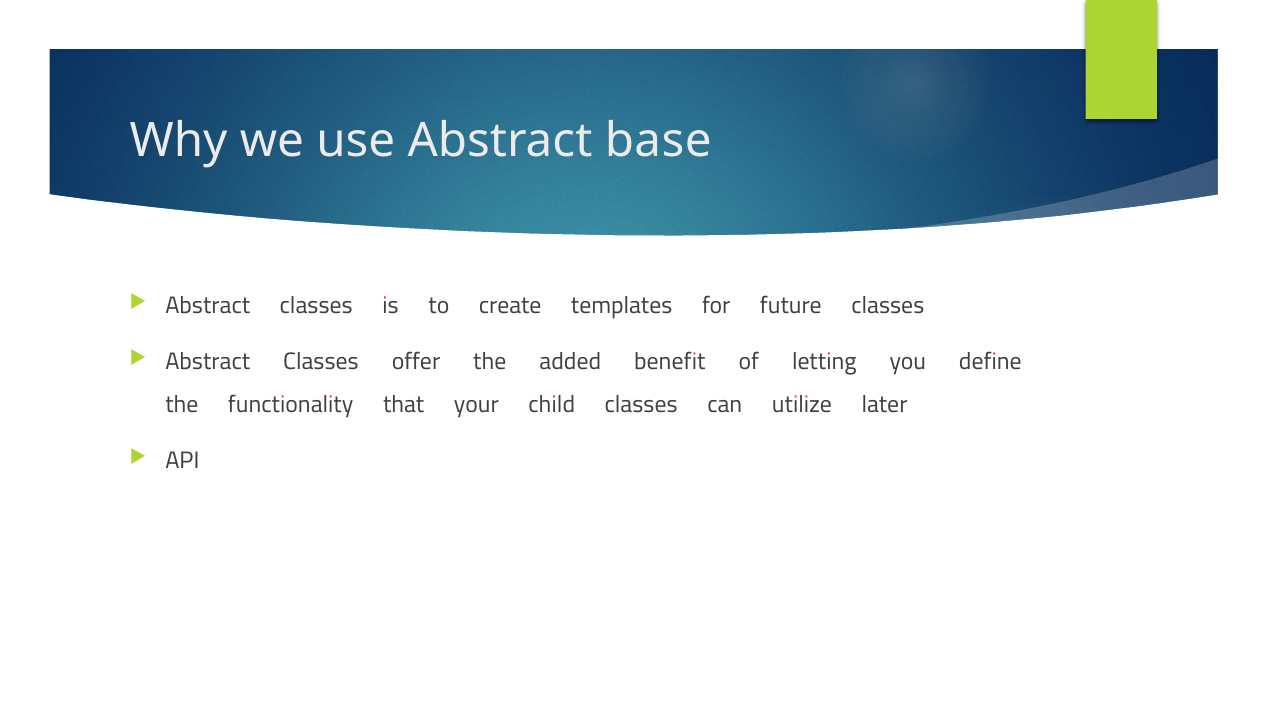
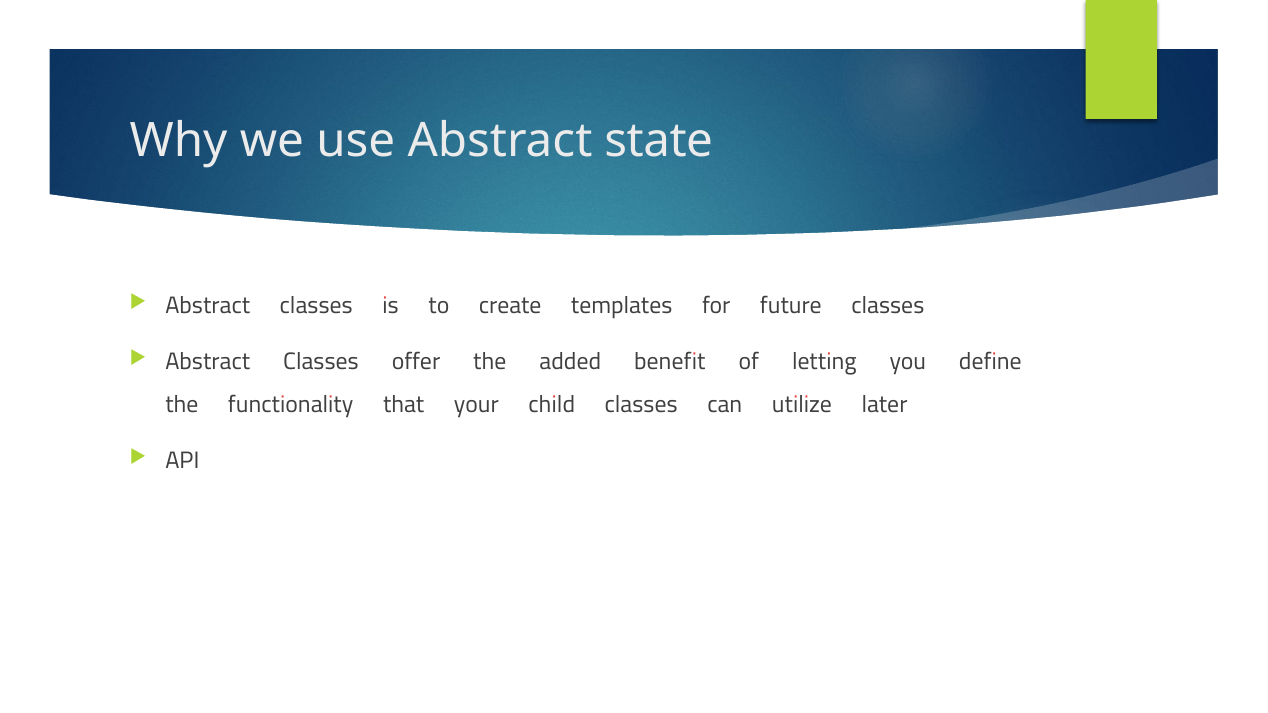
base: base -> state (659, 141)
